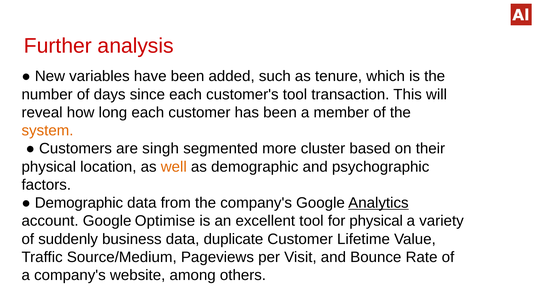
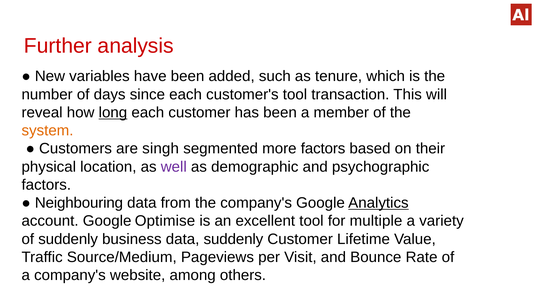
long underline: none -> present (113, 113)
more cluster: cluster -> factors (323, 149)
well colour: orange -> purple (174, 167)
Demographic: Demographic -> Neighbouring (79, 203)
for physical: physical -> multiple (376, 221)
data duplicate: duplicate -> suddenly (233, 239)
